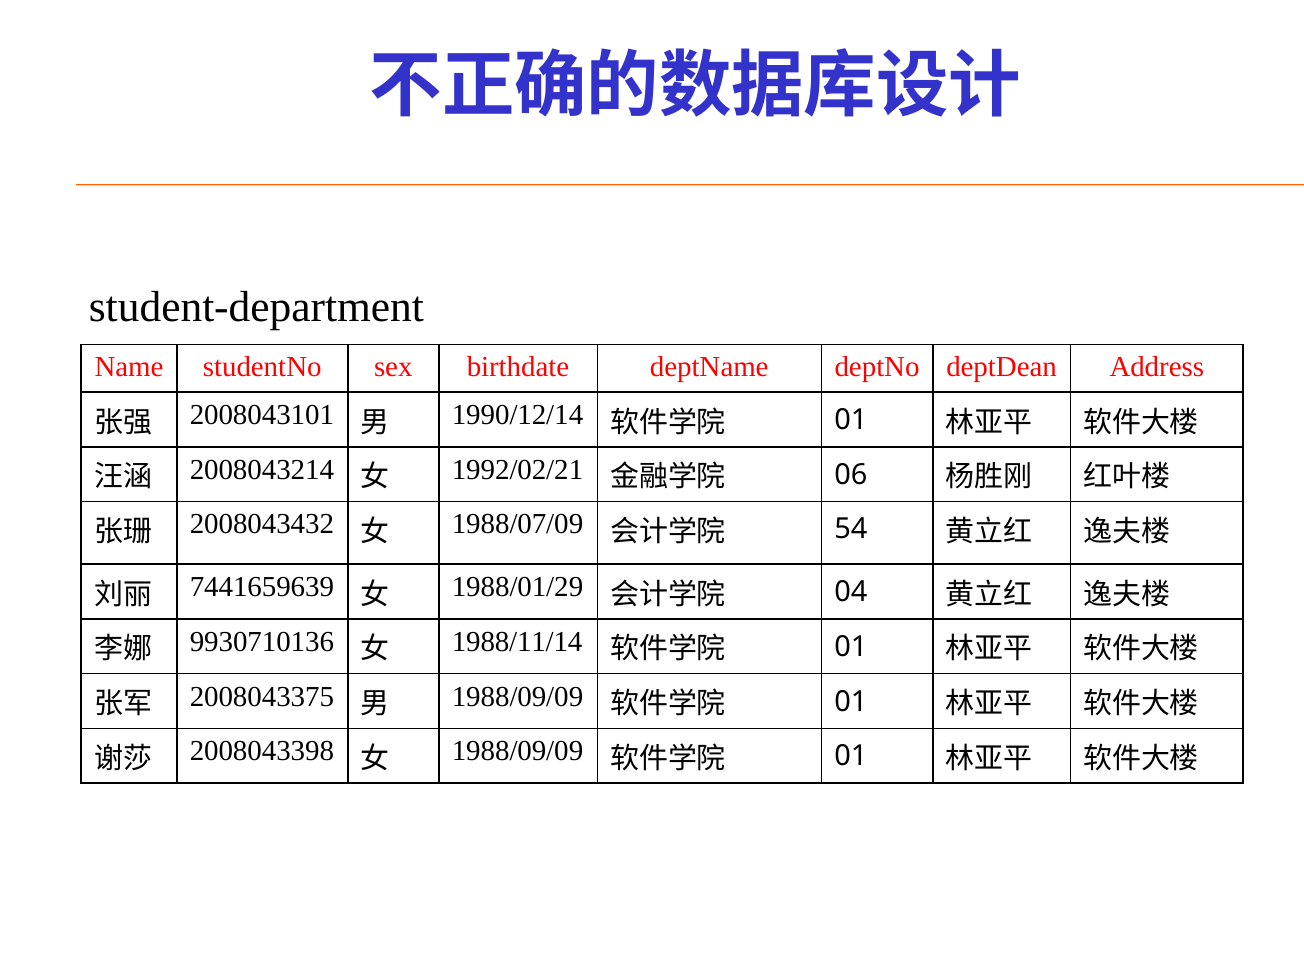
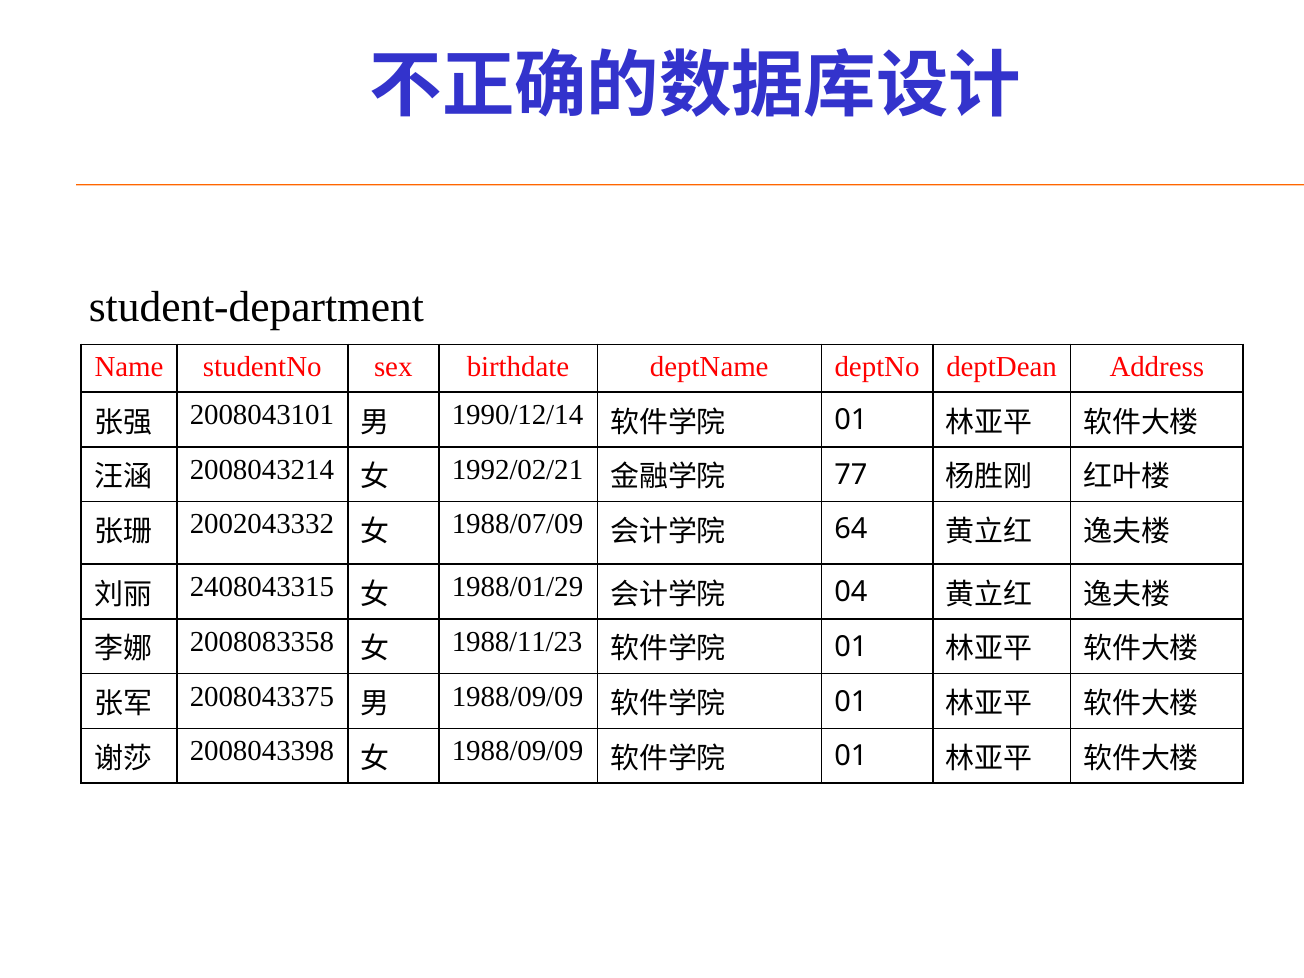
06: 06 -> 77 (851, 475)
2008043432: 2008043432 -> 2002043332 (262, 524)
54: 54 -> 64 (851, 529)
7441659639: 7441659639 -> 2408043315 (262, 587)
9930710136: 9930710136 -> 2008083358 (262, 642)
1988/11/14: 1988/11/14 -> 1988/11/23 (517, 642)
